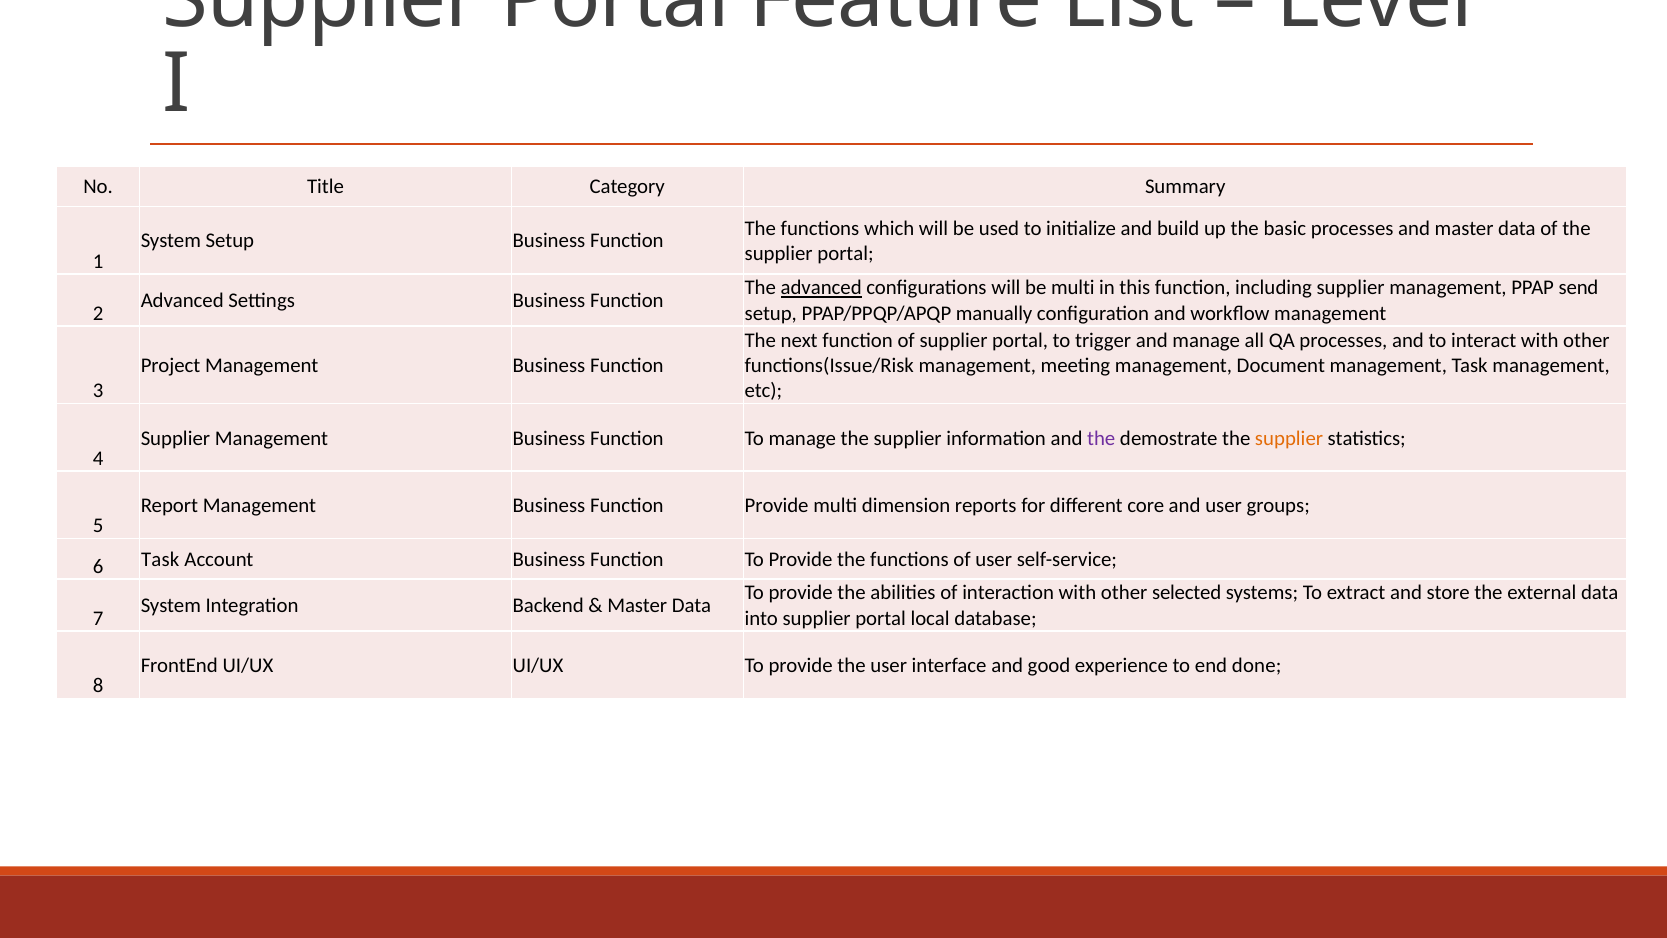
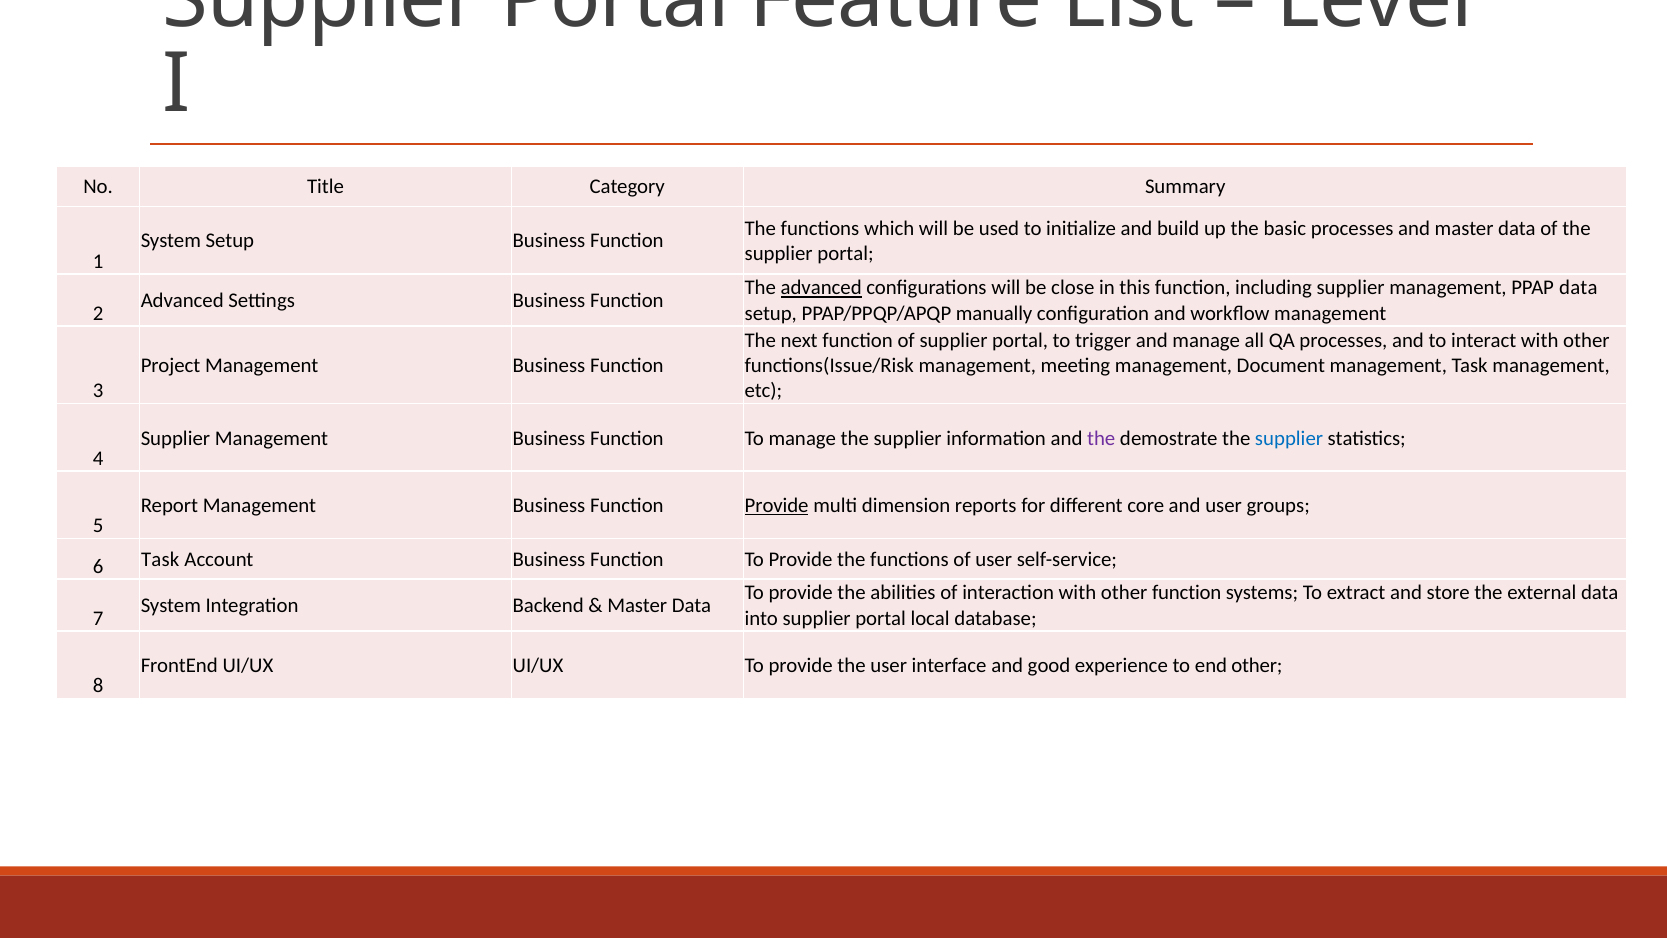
be multi: multi -> close (1073, 288)
PPAP send: send -> data (1578, 288)
supplier colour: orange -> blue (1289, 438)
Provide underline: none -> present (777, 505)
other selected: selected -> function (1187, 593)
end done: done -> other (1257, 665)
